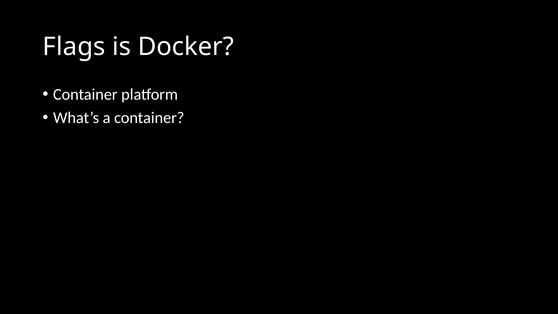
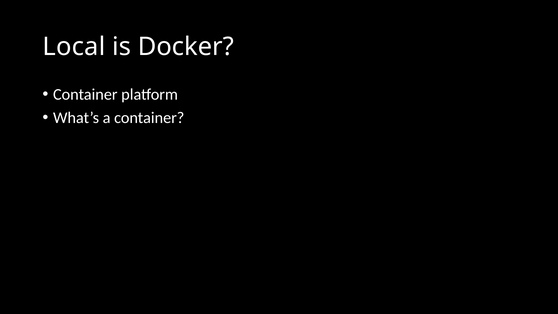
Flags: Flags -> Local (74, 47)
